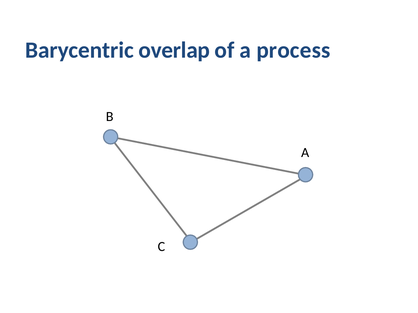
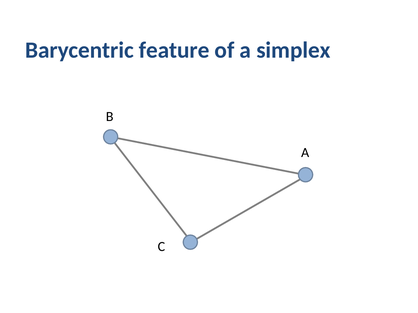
overlap: overlap -> feature (174, 50)
process: process -> simplex (293, 50)
